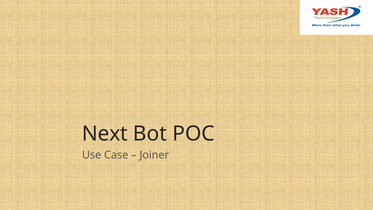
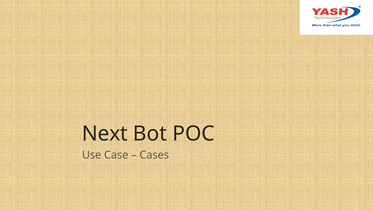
Joiner: Joiner -> Cases (154, 155)
